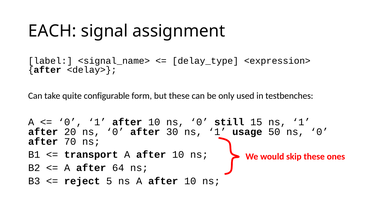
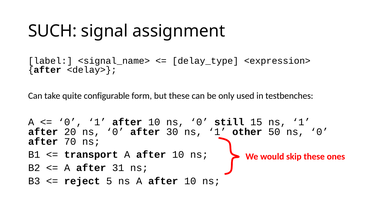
EACH: EACH -> SUCH (52, 31)
usage: usage -> other (247, 131)
64: 64 -> 31 (118, 167)
